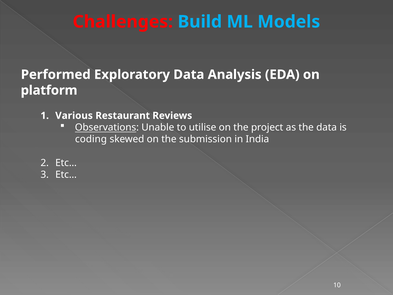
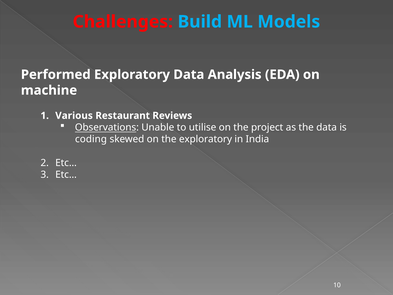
platform: platform -> machine (49, 90)
the submission: submission -> exploratory (206, 139)
